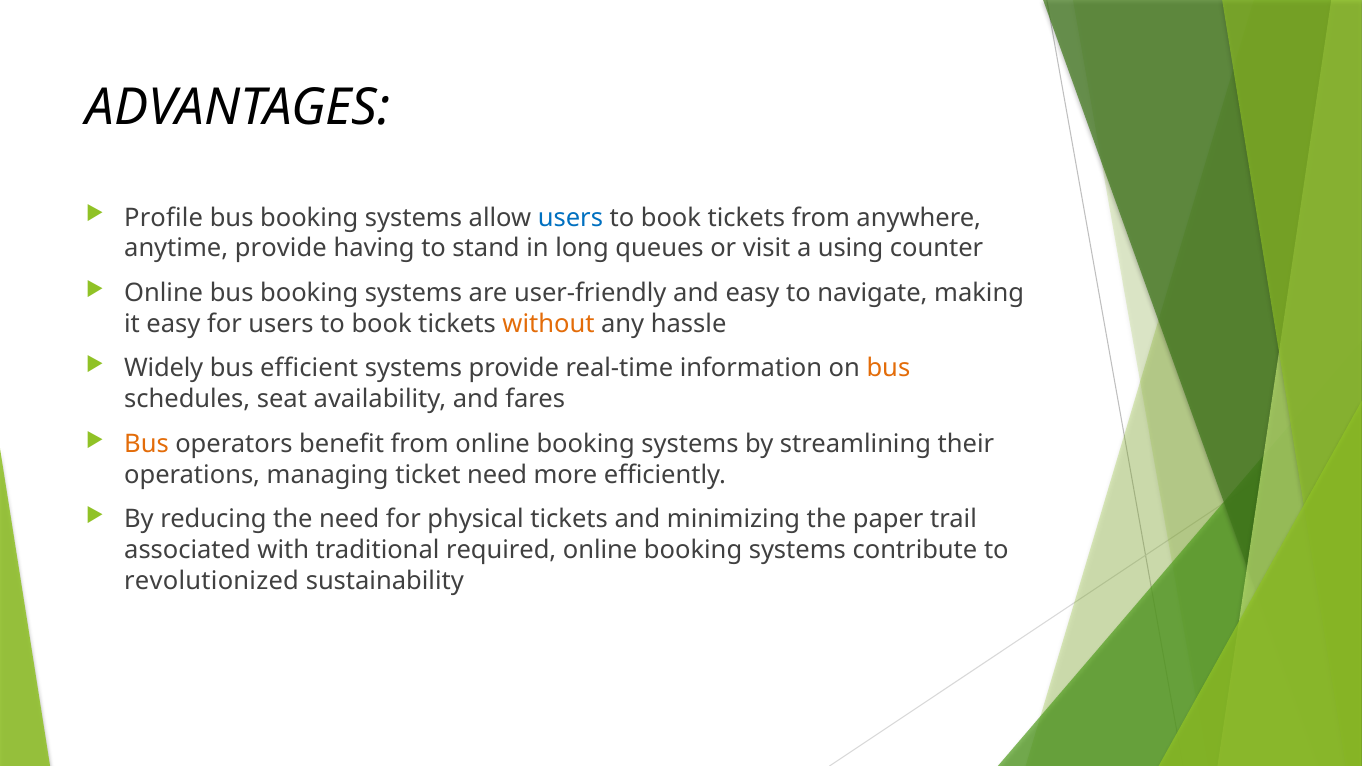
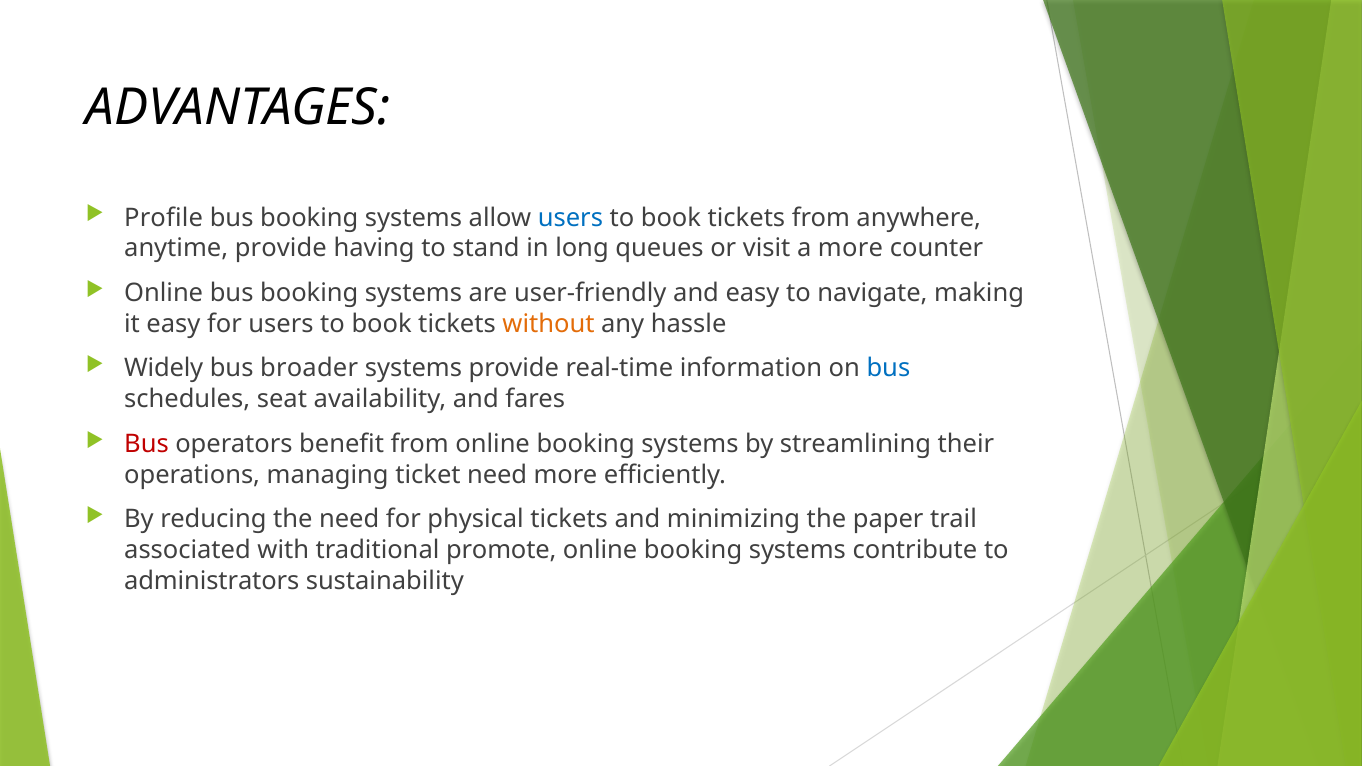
a using: using -> more (850, 248)
efficient: efficient -> broader (309, 369)
bus colour: orange -> blue (888, 369)
Bus colour: orange -> red (146, 444)
required: required -> promote (501, 550)
revolutionized: revolutionized -> administrators (212, 581)
